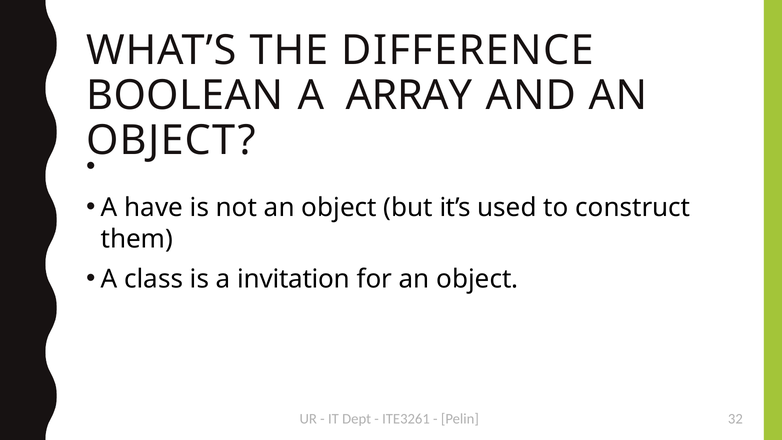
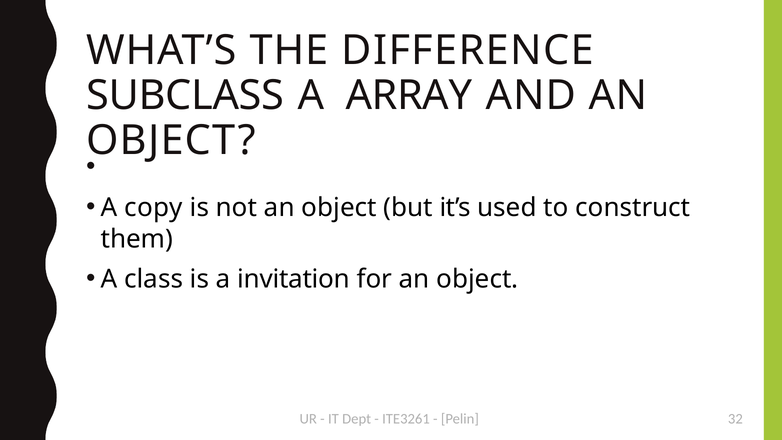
BOOLEAN: BOOLEAN -> SUBCLASS (185, 96)
have: have -> copy (153, 208)
